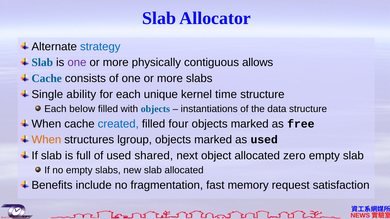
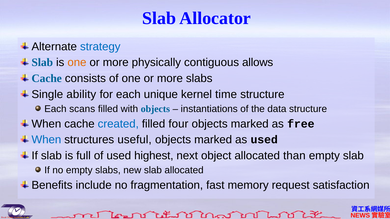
one colour: purple -> orange (77, 63)
below: below -> scans (82, 109)
When colour: orange -> blue (46, 140)
lgroup: lgroup -> useful (135, 140)
shared: shared -> highest (154, 156)
zero: zero -> than (294, 156)
